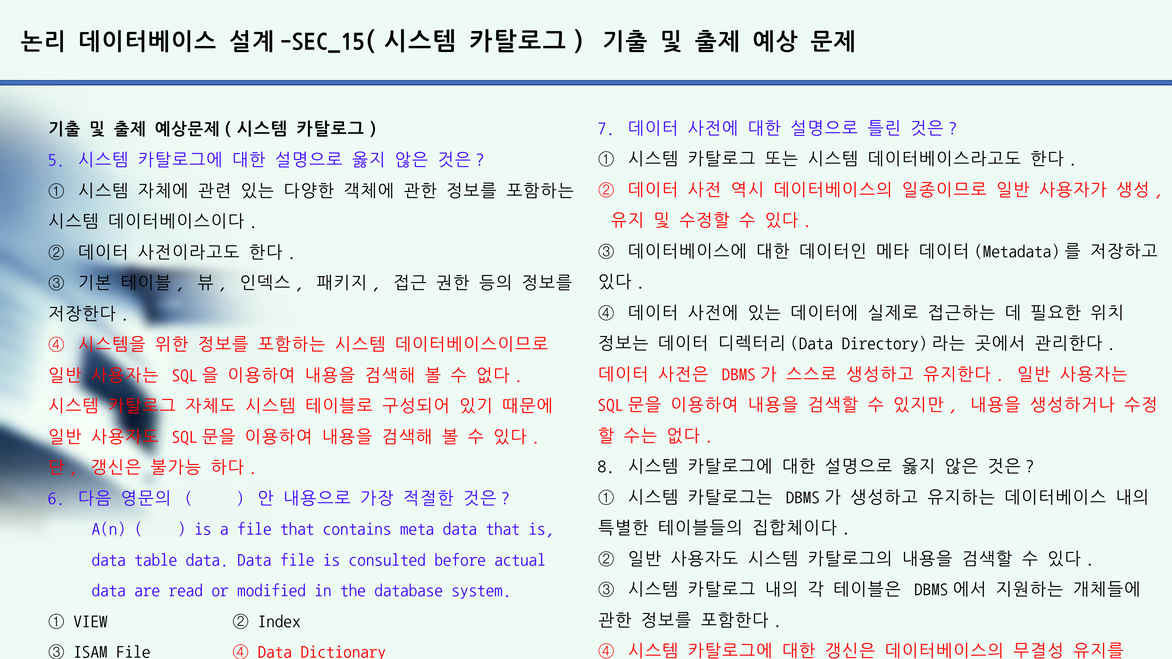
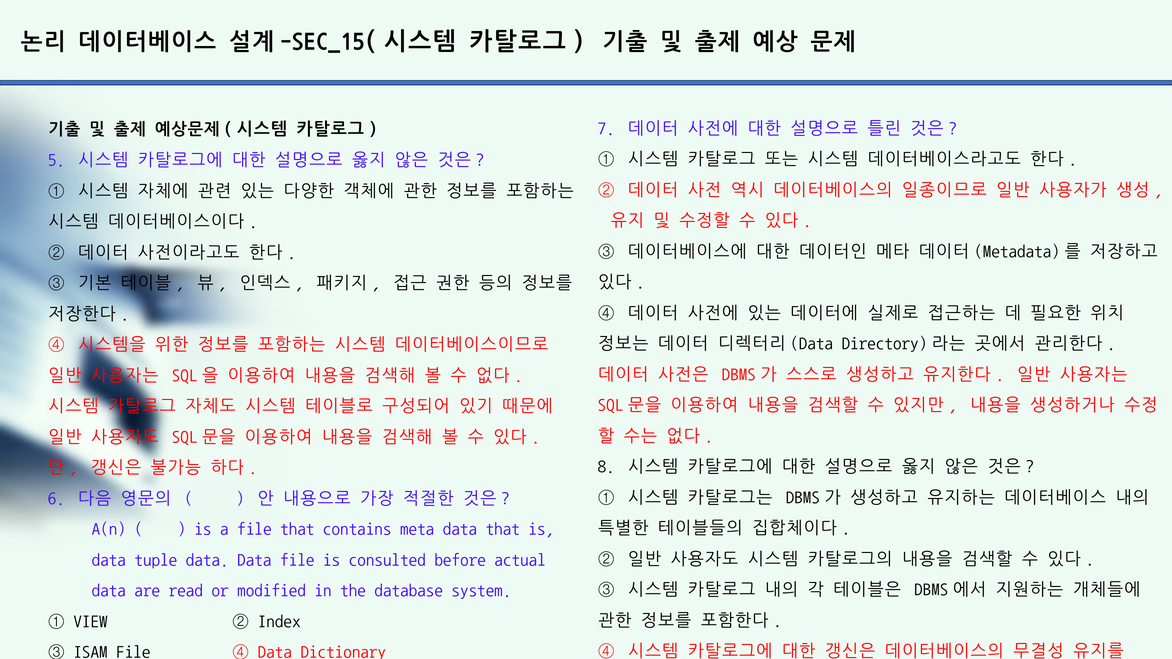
table: table -> tuple (156, 560)
